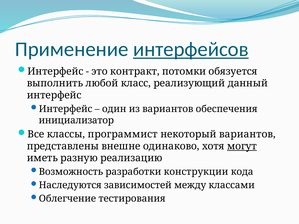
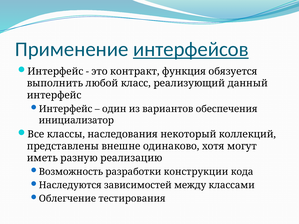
потомки: потомки -> функция (184, 71)
программист: программист -> наследования (123, 134)
некоторый вариантов: вариантов -> коллекций (247, 134)
могут underline: present -> none (242, 146)
